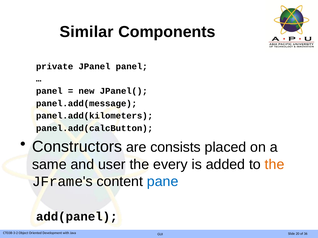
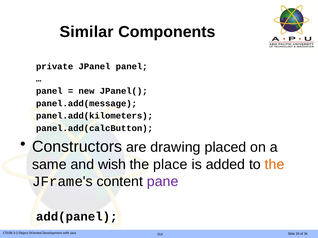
consists: consists -> drawing (176, 147)
user: user -> wish (112, 165)
every: every -> place (170, 165)
pane colour: blue -> purple (163, 182)
